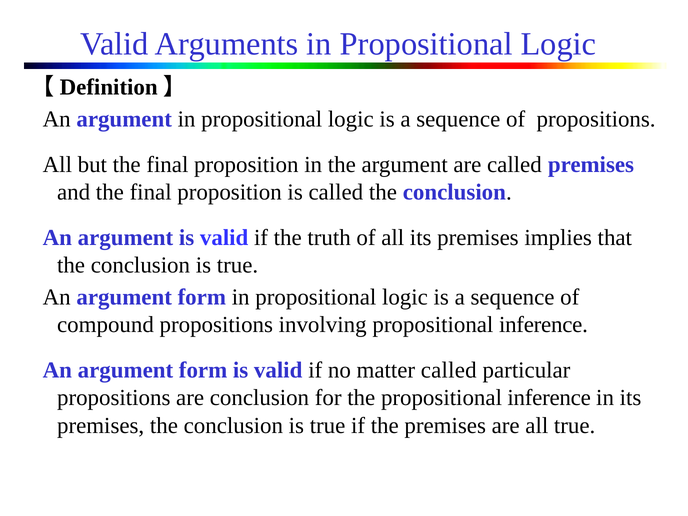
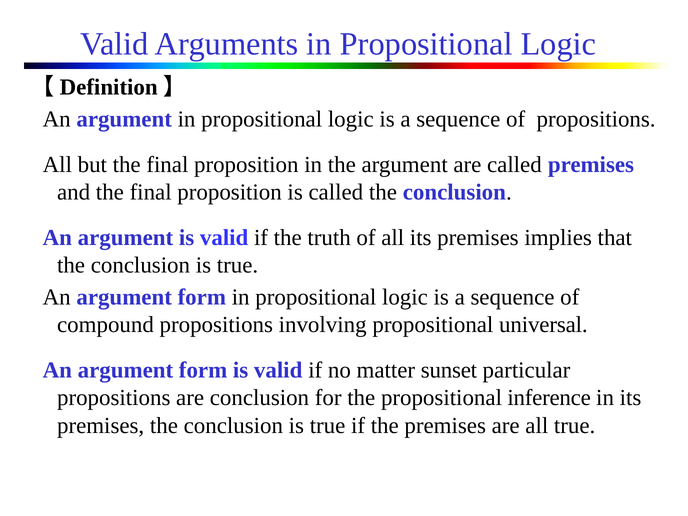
involving propositional inference: inference -> universal (543, 325)
matter called: called -> sunset (449, 370)
